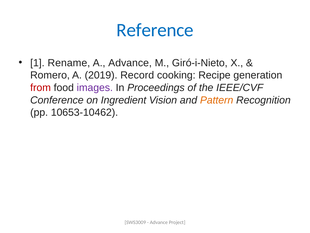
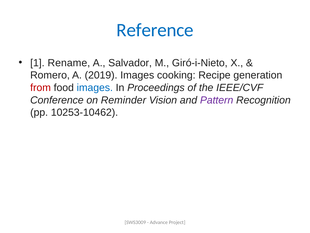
A Advance: Advance -> Salvador (130, 63)
2019 Record: Record -> Images (137, 75)
images colour: purple -> blue (95, 88)
Ingredient: Ingredient -> Reminder (123, 100)
Pattern colour: orange -> purple (217, 100)
10653-10462: 10653-10462 -> 10253-10462 (84, 112)
